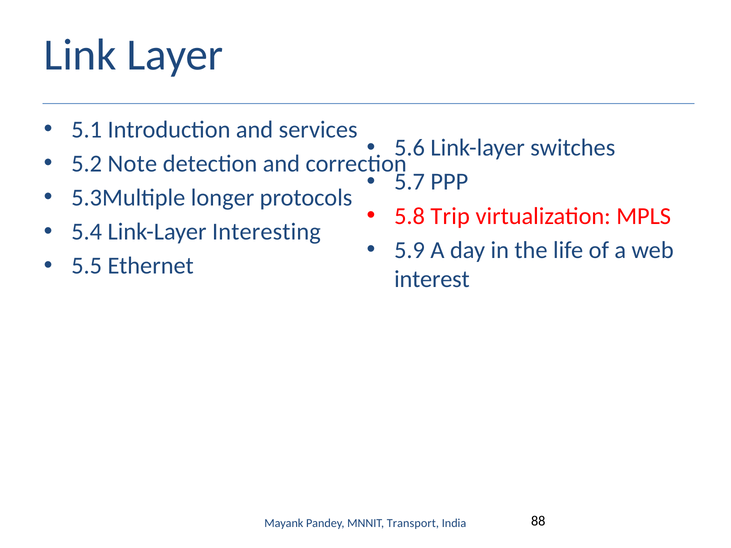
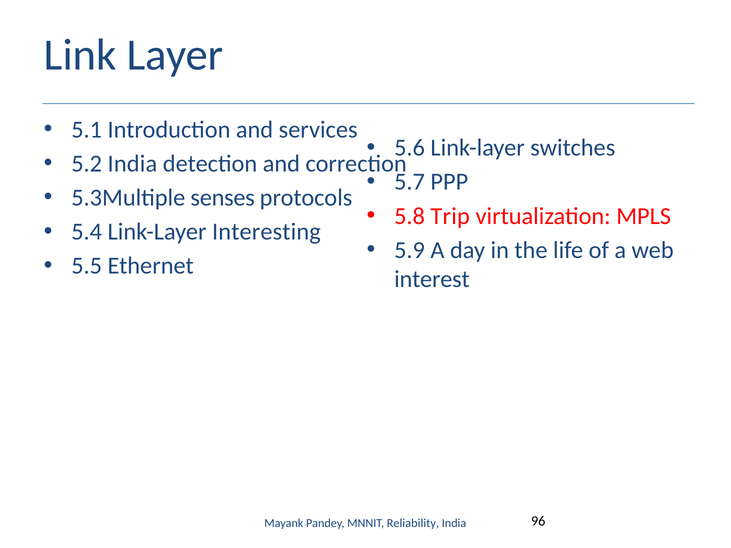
5.2 Note: Note -> India (132, 164)
longer: longer -> senses (223, 198)
Transport: Transport -> Reliability (413, 524)
88: 88 -> 96 (538, 521)
